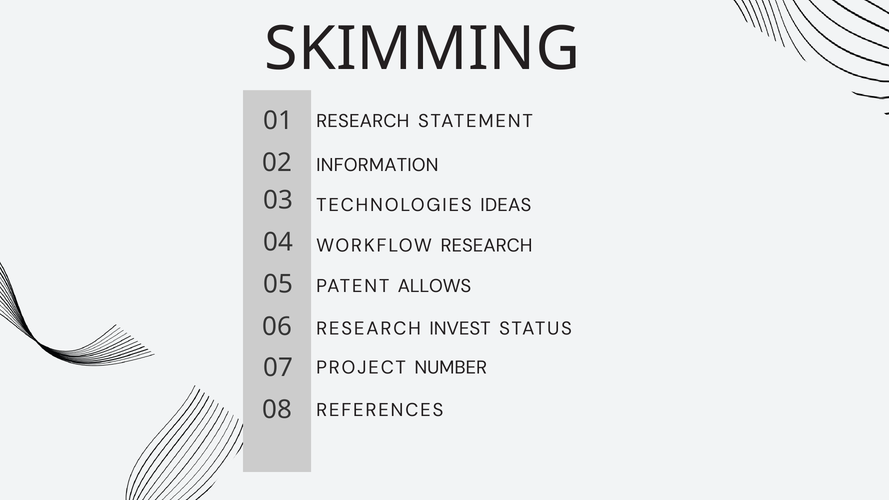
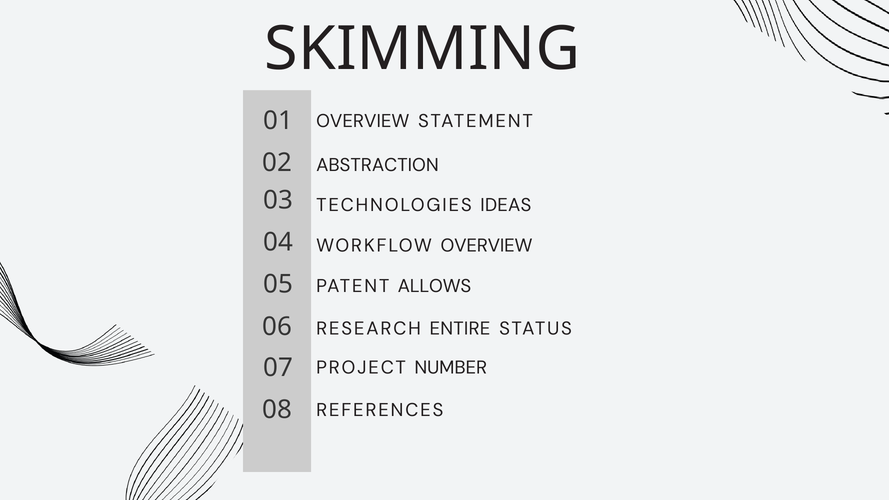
RESEARCH: RESEARCH -> OVERVIEW (363, 121)
INFORMATION: INFORMATION -> ABSTRACTION (377, 165)
WORKFLOW RESEARCH: RESEARCH -> OVERVIEW (487, 246)
INVEST: INVEST -> ENTIRE (460, 329)
